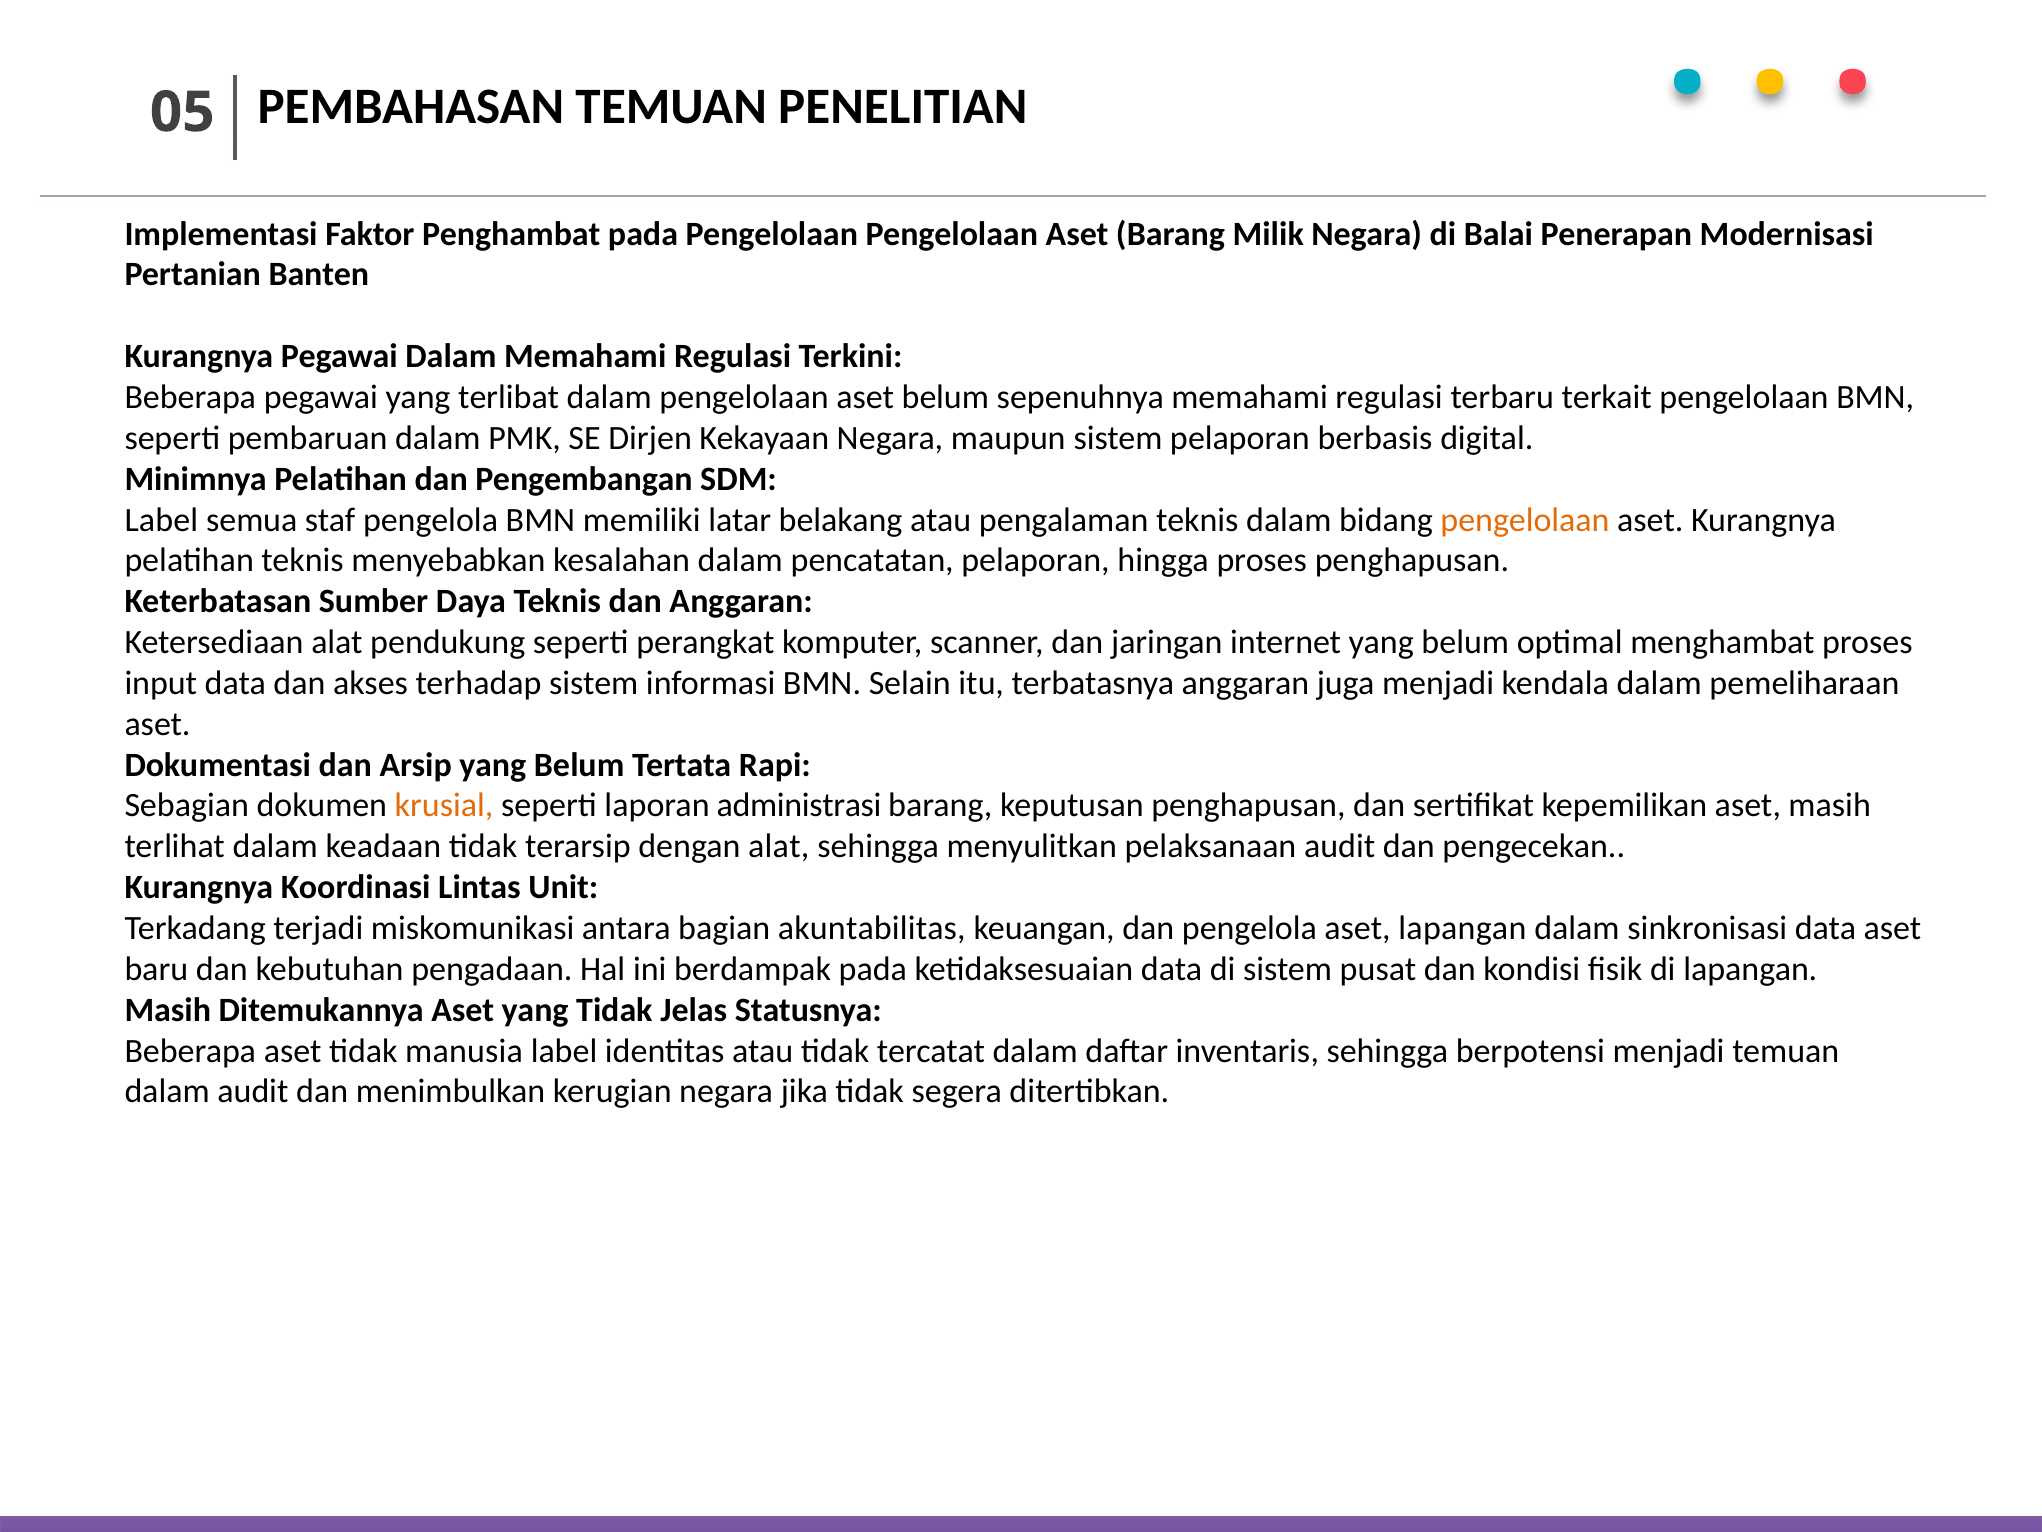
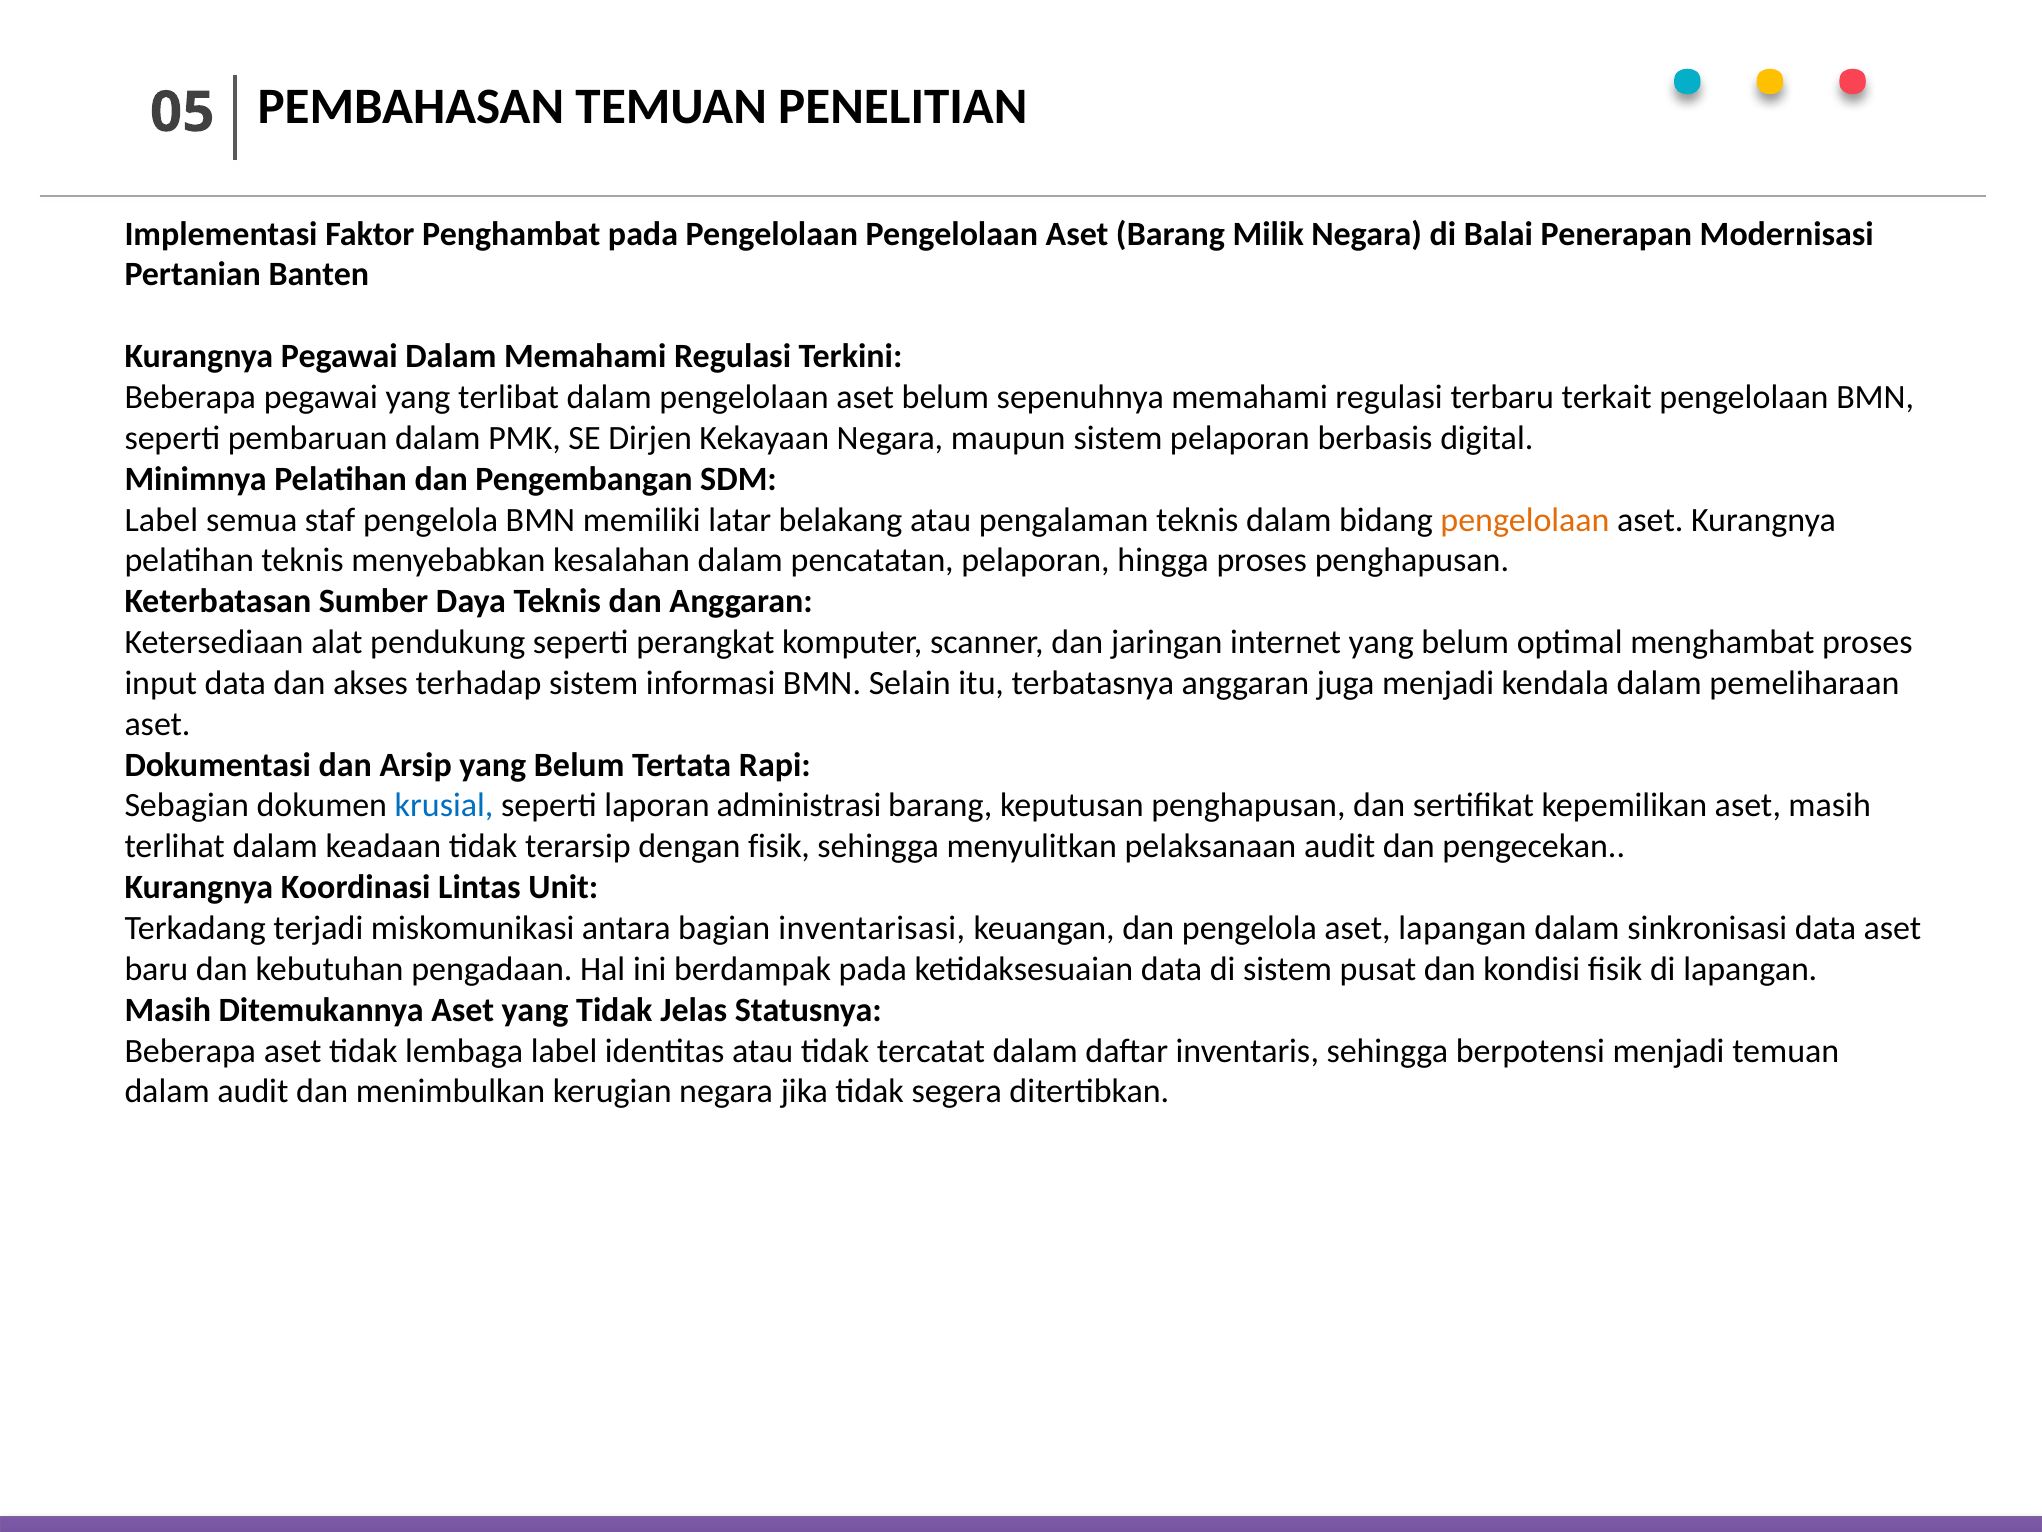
krusial colour: orange -> blue (444, 805)
dengan alat: alat -> fisik (779, 846)
akuntabilitas: akuntabilitas -> inventarisasi (872, 928)
manusia: manusia -> lembaga (464, 1051)
